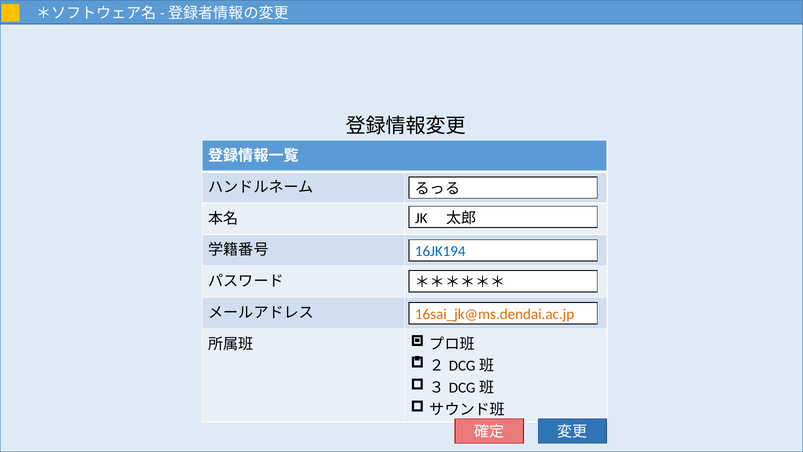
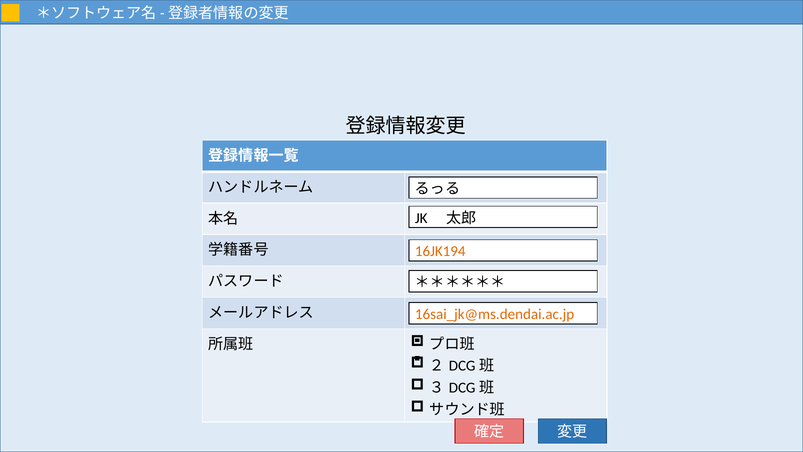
16JK194 colour: blue -> orange (440, 251)
